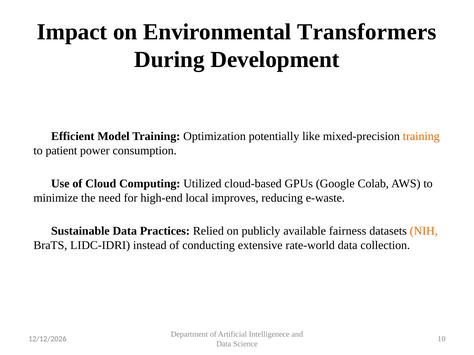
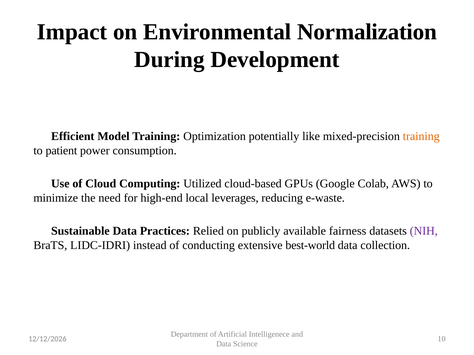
Transformers: Transformers -> Normalization (367, 32)
improves: improves -> leverages (235, 198)
NIH colour: orange -> purple (424, 231)
rate-world: rate-world -> best-world (310, 246)
